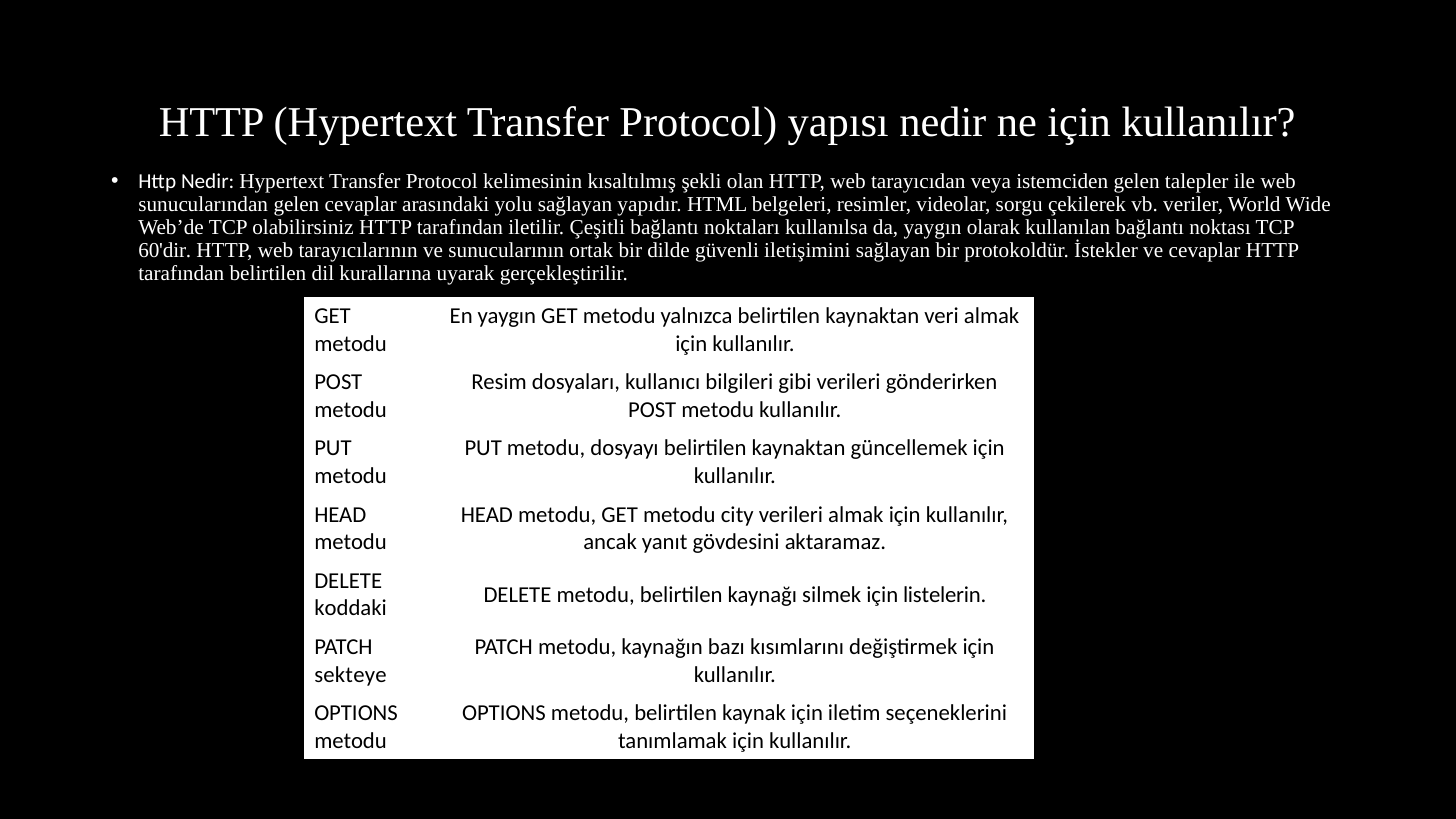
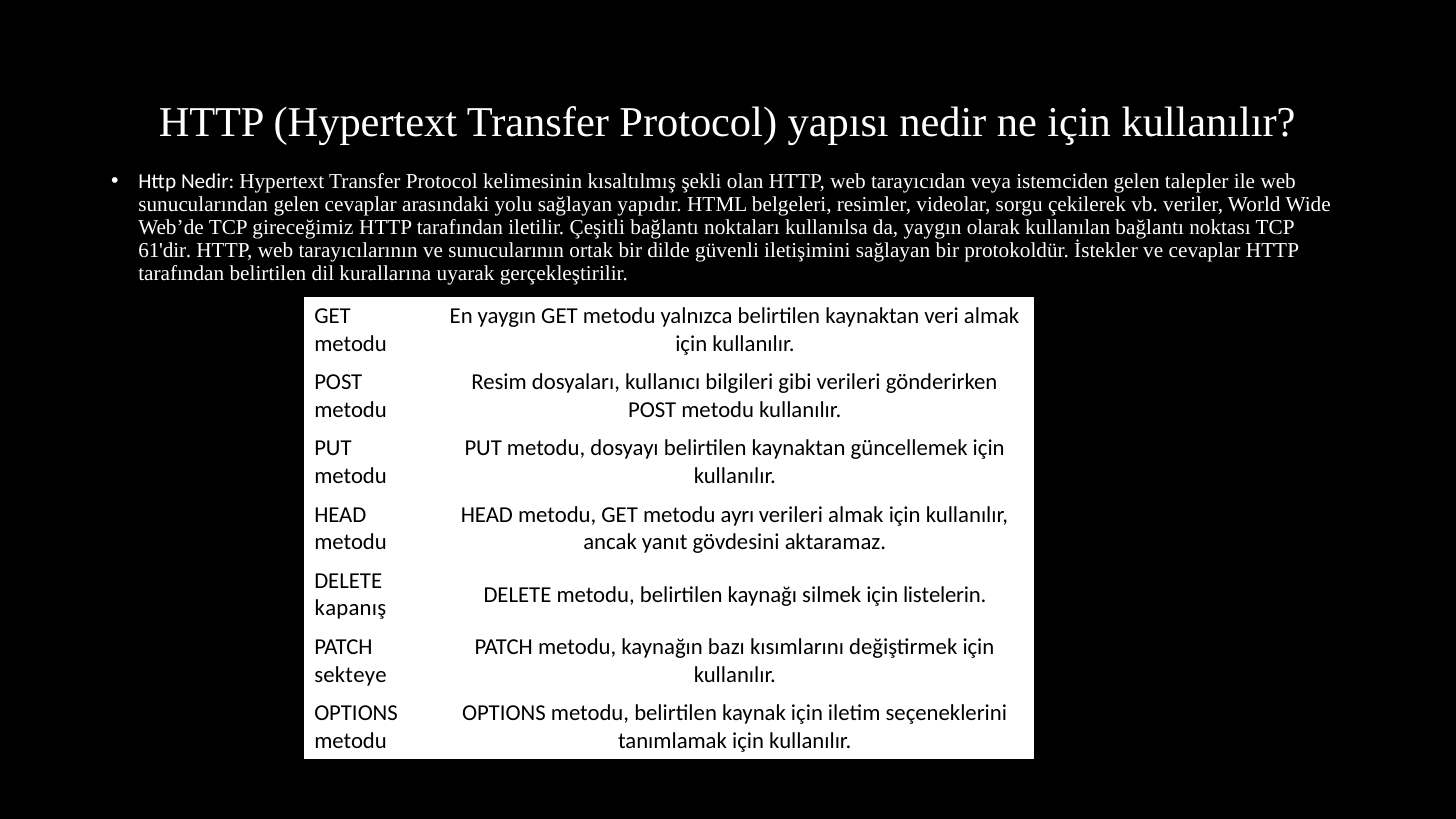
olabilirsiniz: olabilirsiniz -> gireceğimiz (303, 227)
60'dir: 60'dir -> 61'dir (165, 250)
city: city -> ayrı (737, 515)
koddaki: koddaki -> kapanış (350, 608)
